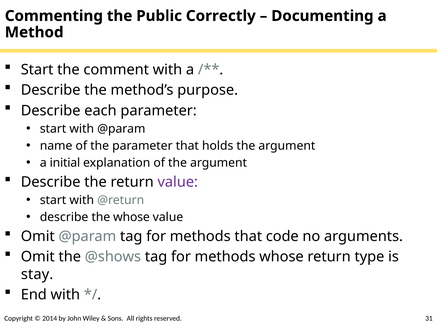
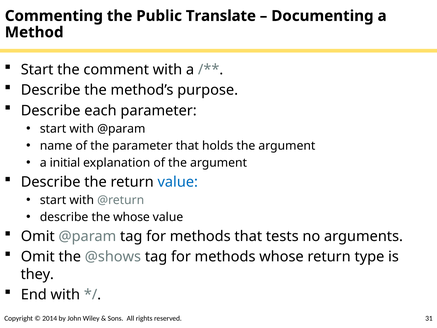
Correctly: Correctly -> Translate (221, 16)
value colour: purple -> blue (178, 182)
code: code -> tests (282, 236)
stay: stay -> they (37, 274)
